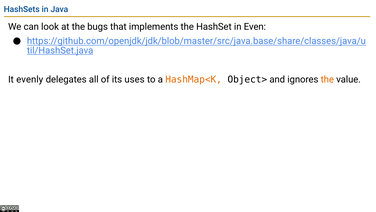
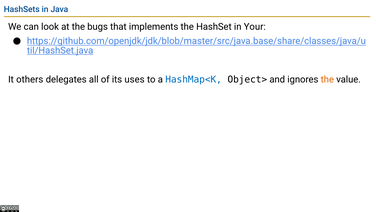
Even: Even -> Your (255, 27)
evenly: evenly -> others (30, 79)
HashMap<K colour: orange -> blue (194, 79)
